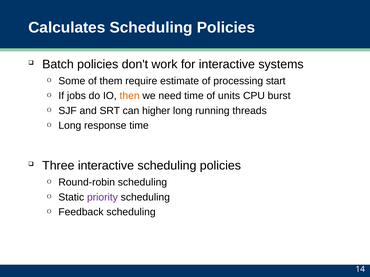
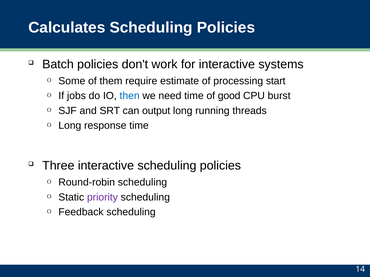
then colour: orange -> blue (130, 96)
units: units -> good (229, 96)
higher: higher -> output (156, 111)
